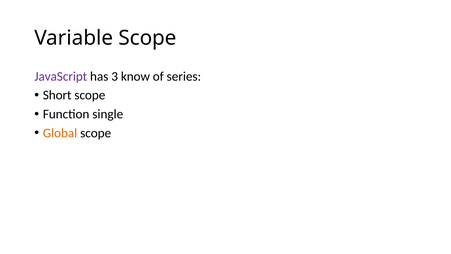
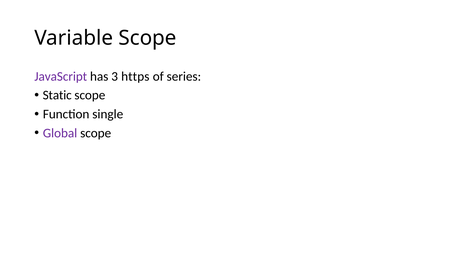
know: know -> https (135, 76)
Short: Short -> Static (57, 95)
Global colour: orange -> purple (60, 133)
